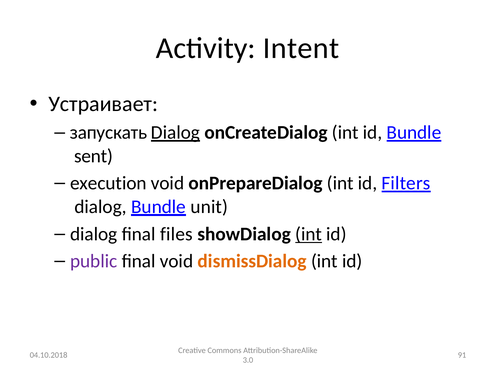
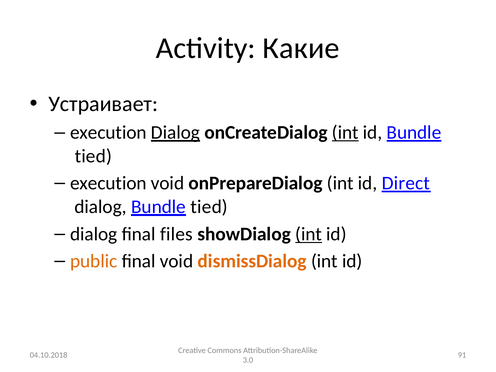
Intent: Intent -> Какие (301, 48)
запускать: запускать -> execution (108, 133)
int underline: none -> present (345, 133)
sent: sent -> tied (93, 156)
Filters: Filters -> Direct (406, 183)
dialog Bundle unit: unit -> tied (209, 207)
public colour: purple -> orange (94, 261)
